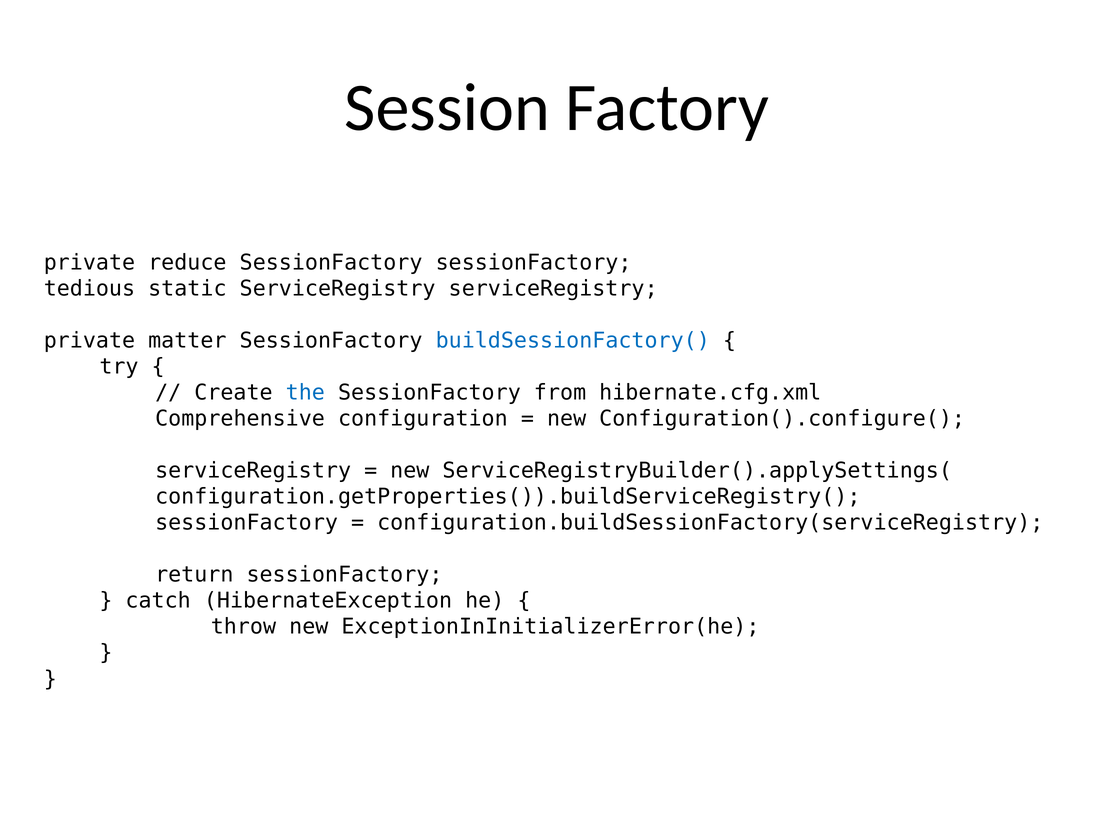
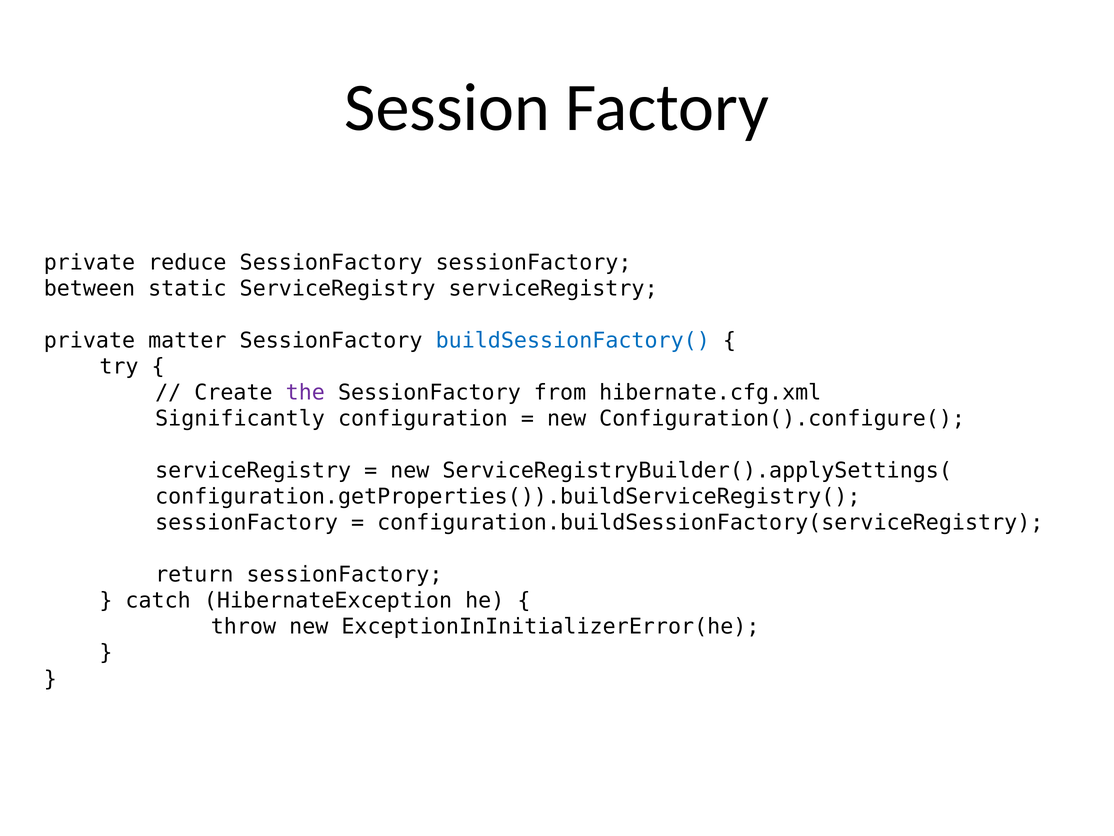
tedious: tedious -> between (89, 288)
the colour: blue -> purple (305, 392)
Comprehensive: Comprehensive -> Significantly (240, 418)
